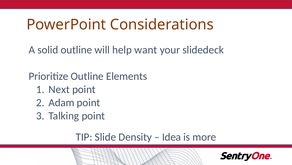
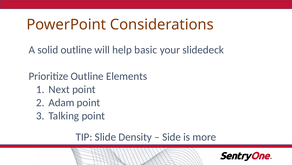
want: want -> basic (146, 50)
Idea: Idea -> Side (172, 136)
